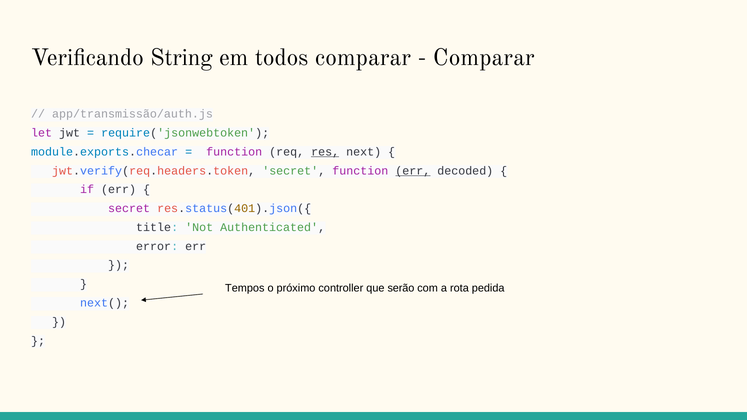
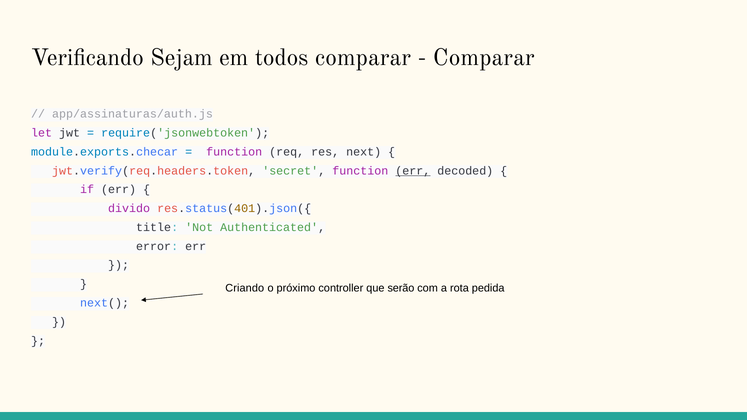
String: String -> Sejam (181, 58)
app/transmissão/auth.js: app/transmissão/auth.js -> app/assinaturas/auth.js (132, 114)
res underline: present -> none (325, 152)
secret: secret -> divido (129, 209)
Tempos: Tempos -> Criando (245, 289)
